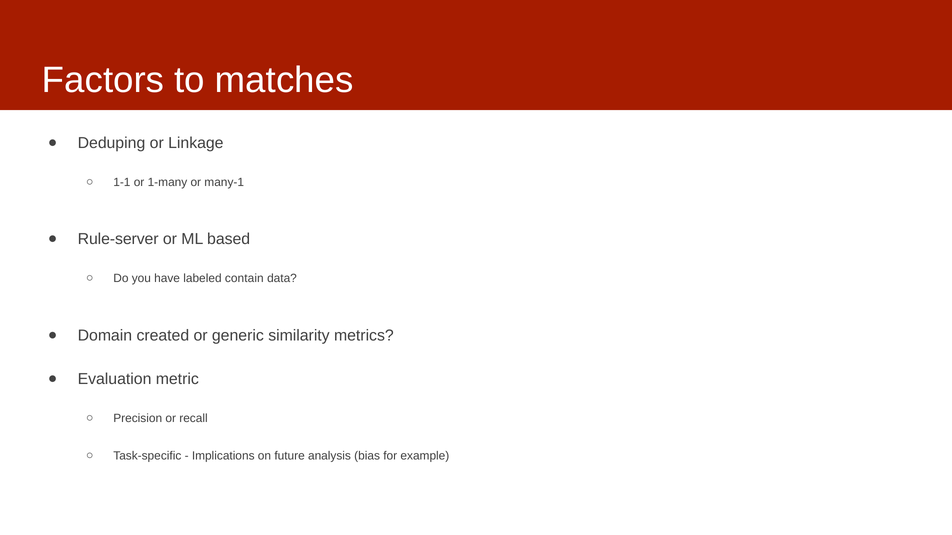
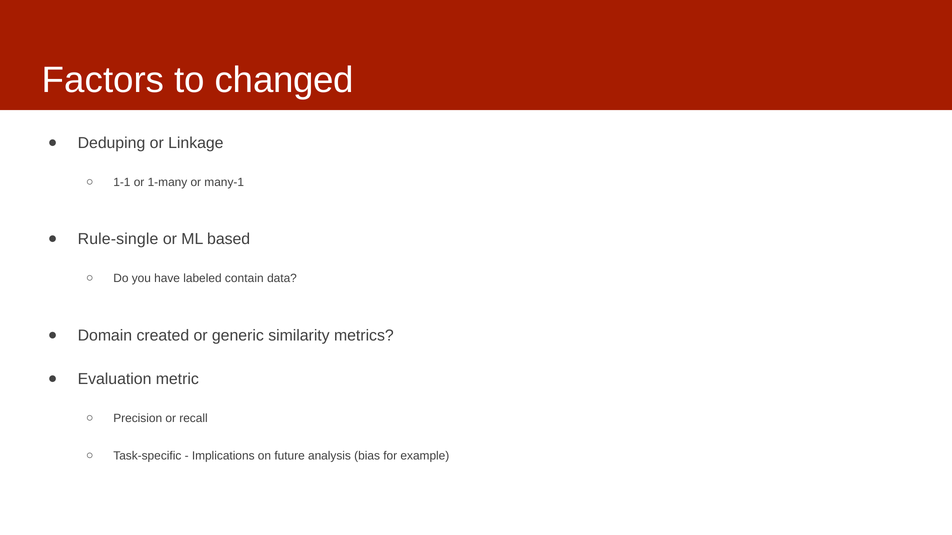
matches: matches -> changed (284, 80)
Rule-server: Rule-server -> Rule-single (118, 239)
